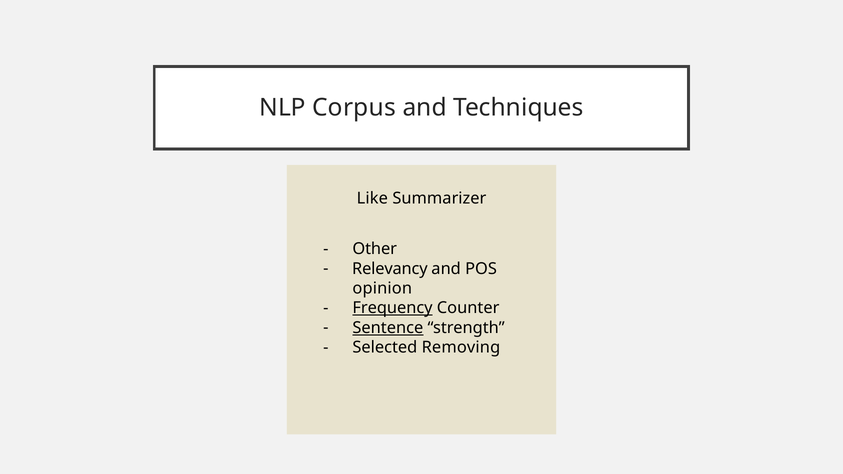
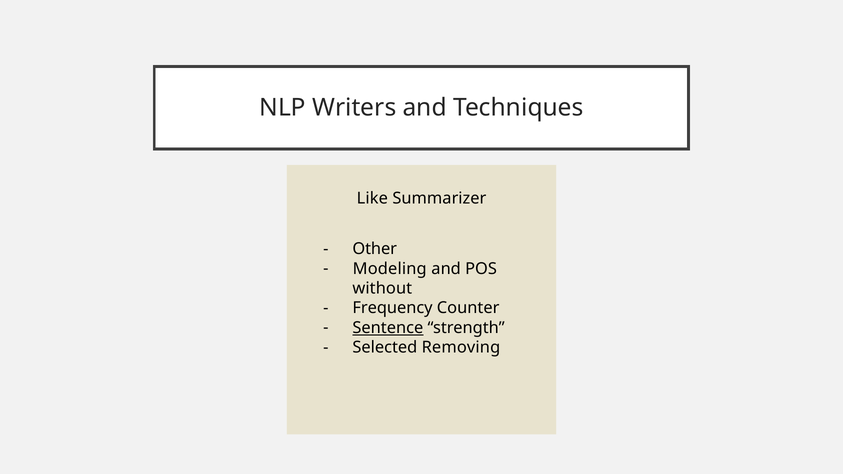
Corpus: Corpus -> Writers (354, 108)
Relevancy: Relevancy -> Modeling (390, 269)
opinion: opinion -> without (382, 289)
Frequency underline: present -> none (393, 308)
